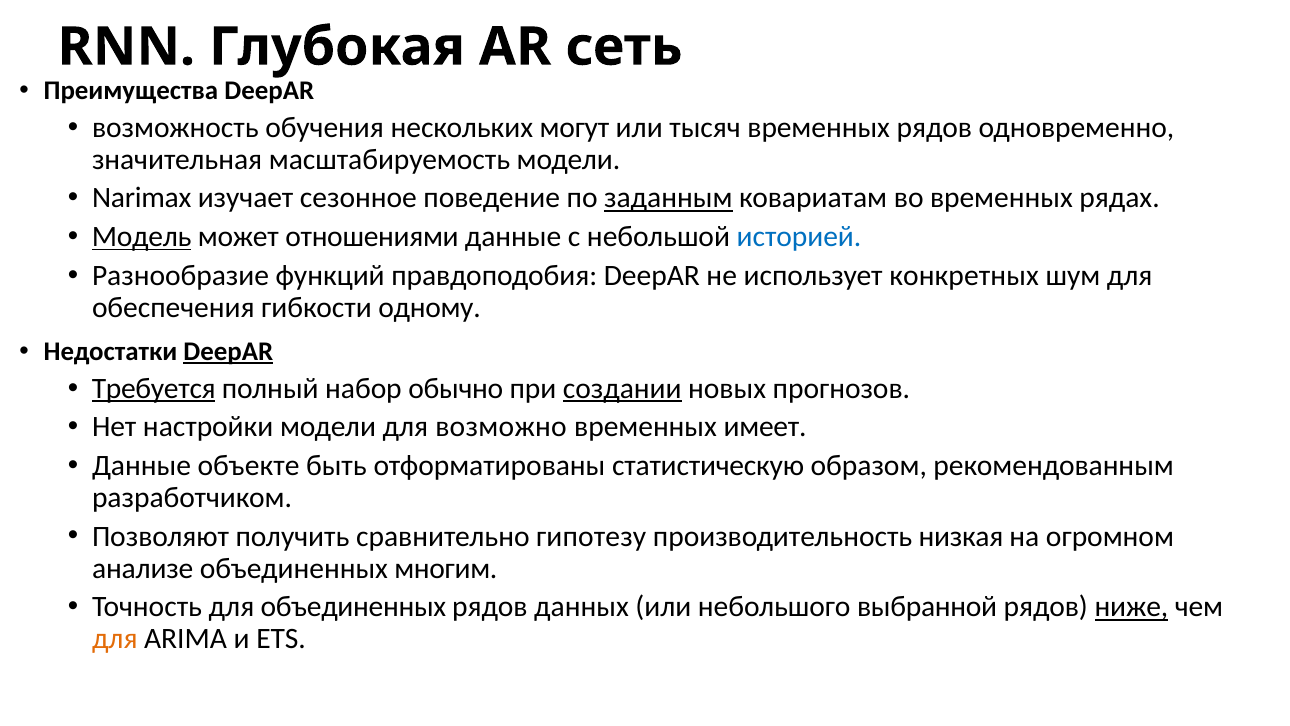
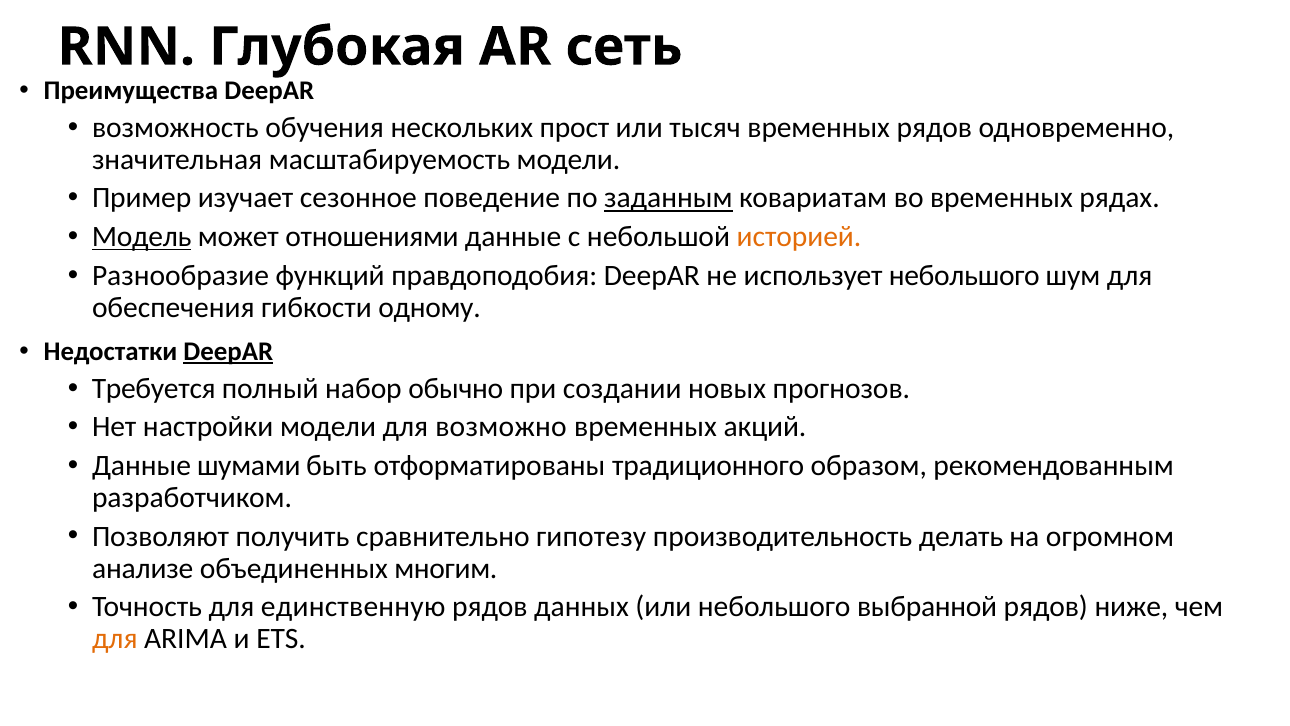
могут: могут -> прост (574, 127)
Narimax: Narimax -> Пример (142, 198)
историей colour: blue -> orange (799, 237)
использует конкретных: конкретных -> небольшого (964, 275)
Требуется underline: present -> none (154, 388)
создании underline: present -> none (622, 388)
имеет: имеет -> акций (765, 427)
объекте: объекте -> шумами (249, 465)
статистическую: статистическую -> традиционного (708, 465)
низкая: низкая -> делать (961, 536)
для объединенных: объединенных -> единственную (353, 607)
ниже underline: present -> none (1131, 607)
